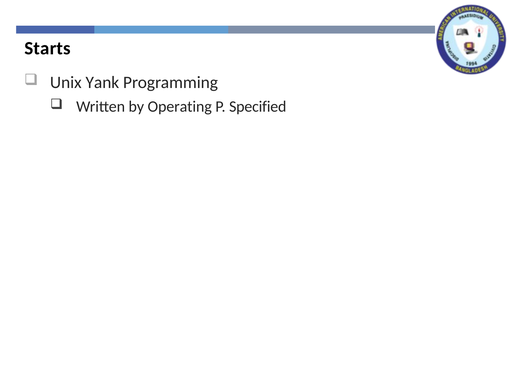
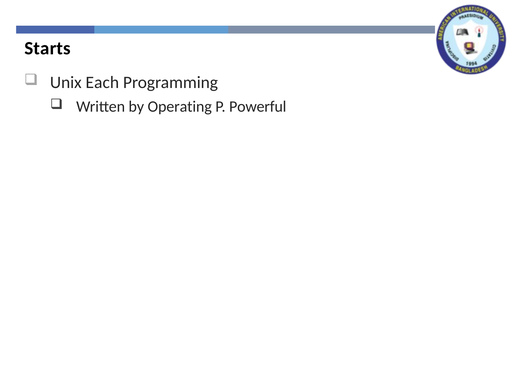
Yank: Yank -> Each (102, 83)
Specified: Specified -> Powerful (258, 107)
